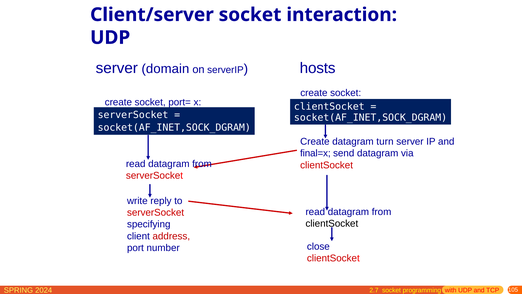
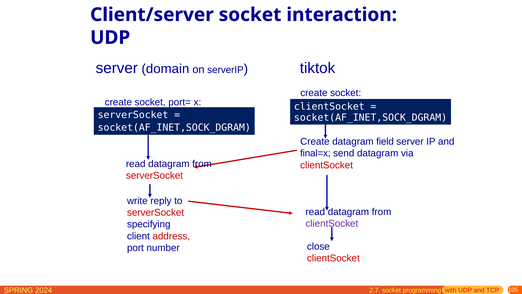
hosts: hosts -> tiktok (318, 68)
turn: turn -> field (385, 141)
clientSocket colour: black -> purple (332, 223)
